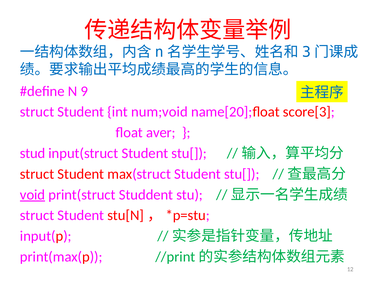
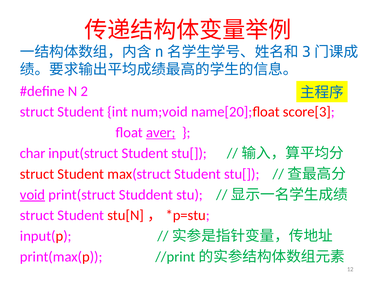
9: 9 -> 2 (84, 91)
aver underline: none -> present (161, 133)
stud: stud -> char (33, 153)
